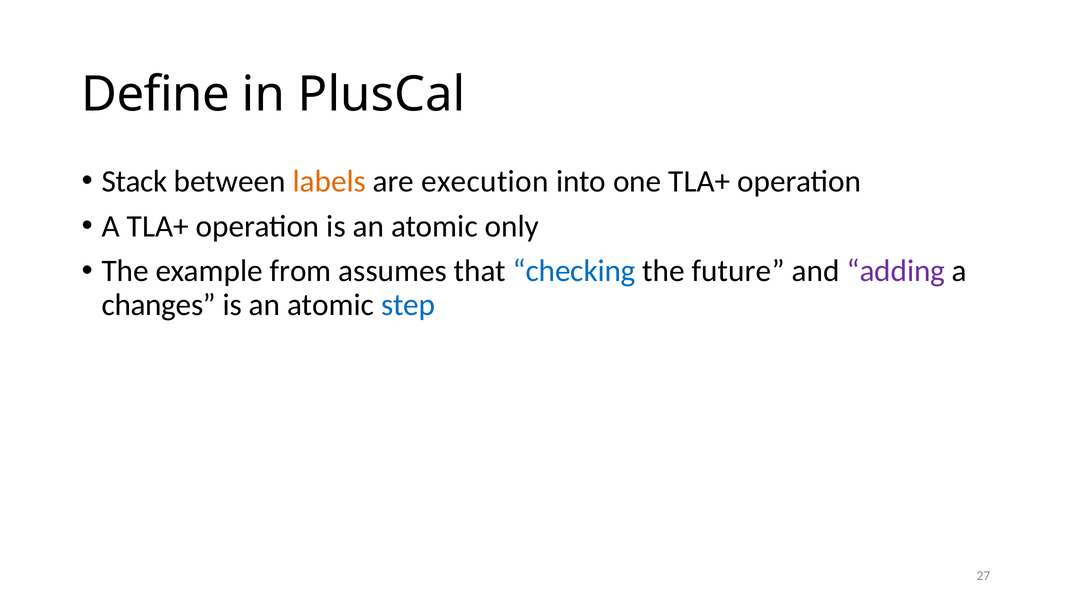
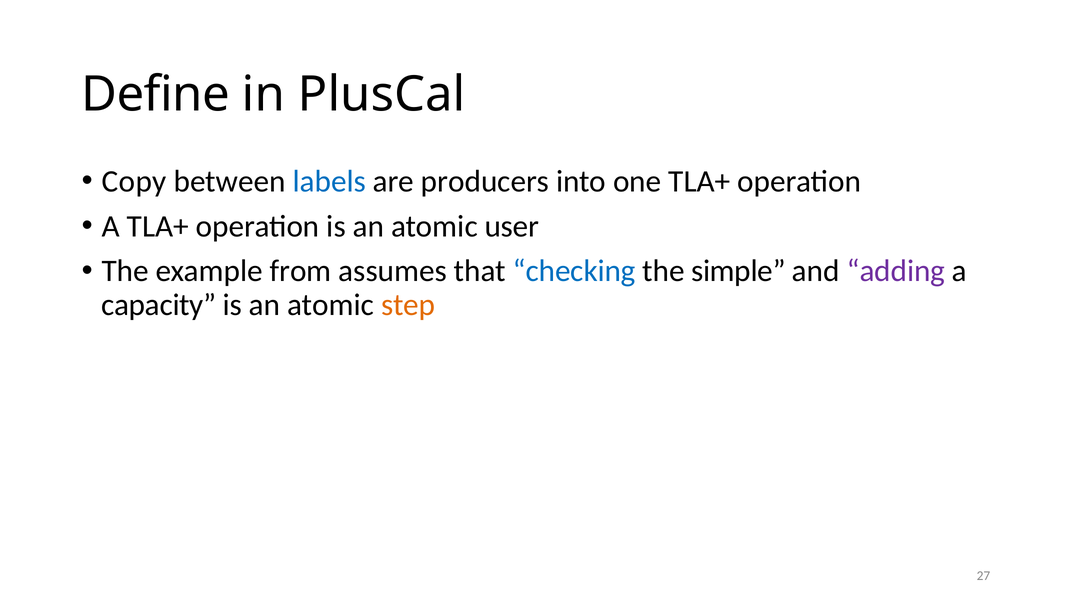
Stack: Stack -> Copy (134, 181)
labels colour: orange -> blue (329, 181)
execution: execution -> producers (485, 181)
only: only -> user (512, 226)
future: future -> simple (738, 271)
changes: changes -> capacity (159, 305)
step colour: blue -> orange (408, 305)
